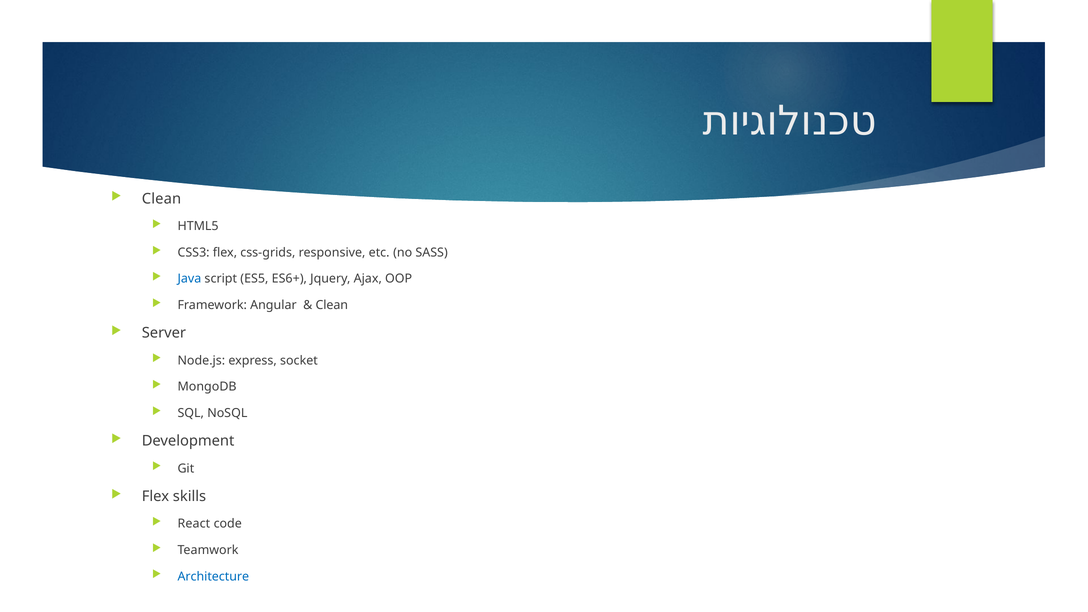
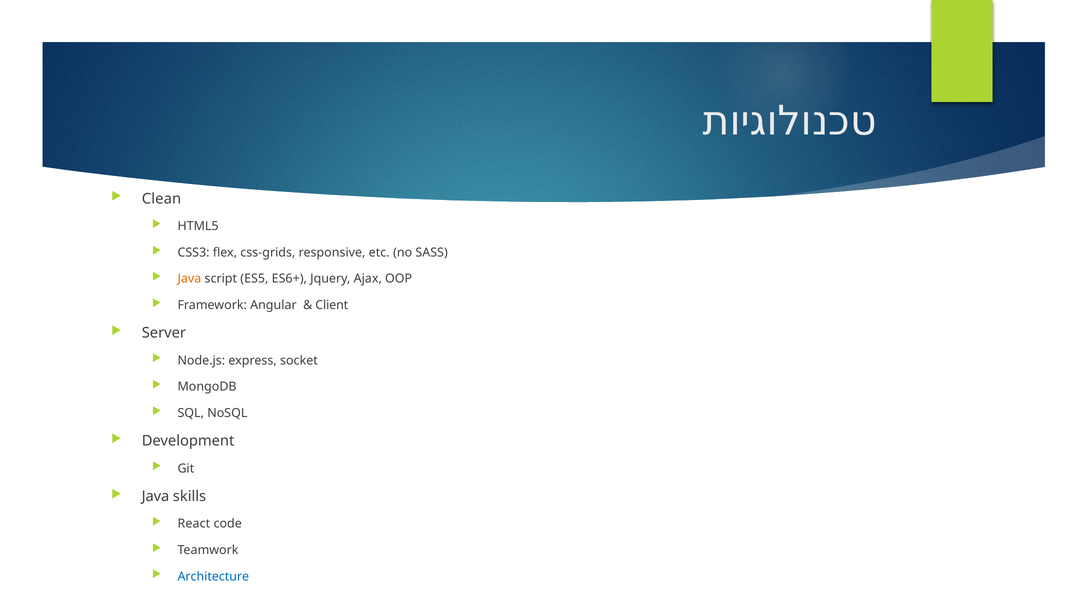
Java colour: blue -> orange (189, 279)
Clean: Clean -> Client (332, 305)
Flex: Flex -> Java (156, 496)
